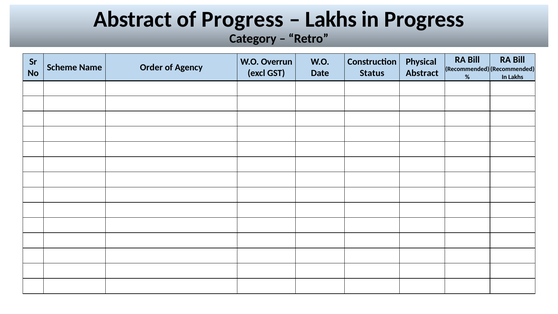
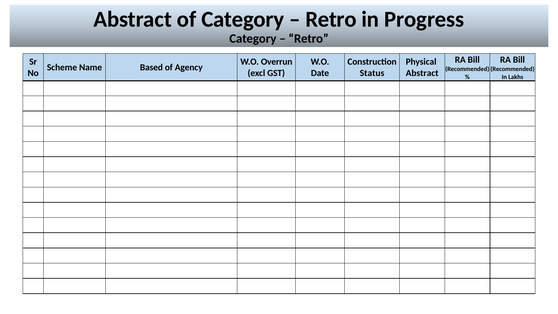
of Progress: Progress -> Category (243, 19)
Lakhs: Lakhs -> Retro (331, 19)
Order: Order -> Based (151, 67)
